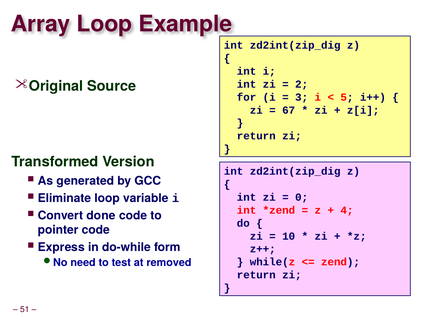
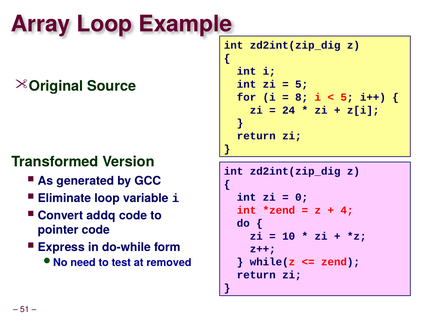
2: 2 -> 5 (302, 84)
3: 3 -> 8 (302, 97)
67: 67 -> 24 (289, 110)
done: done -> addq (101, 216)
